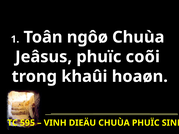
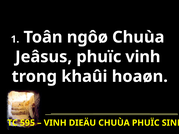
phuïc coõi: coõi -> vinh (143, 57)
